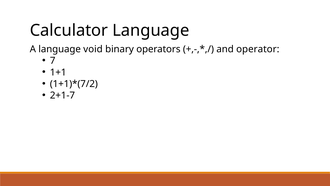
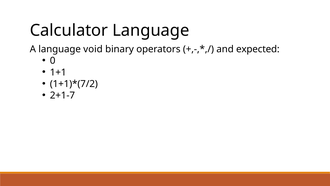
operator: operator -> expected (258, 49)
7: 7 -> 0 (53, 61)
